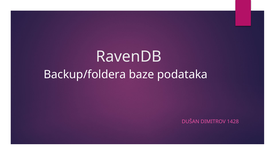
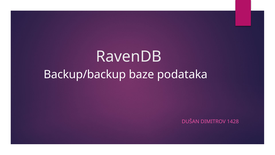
Backup/foldera: Backup/foldera -> Backup/backup (85, 74)
